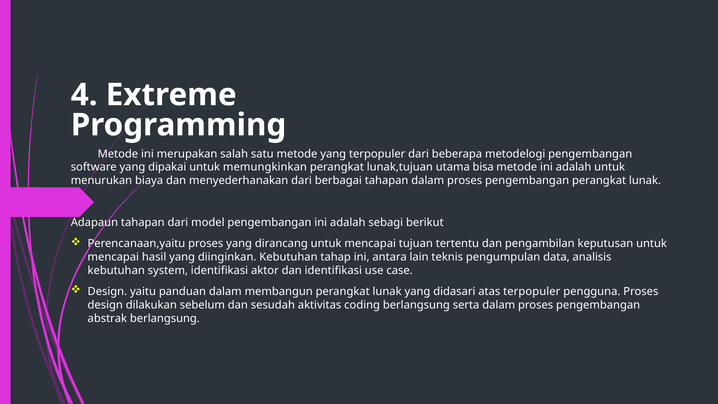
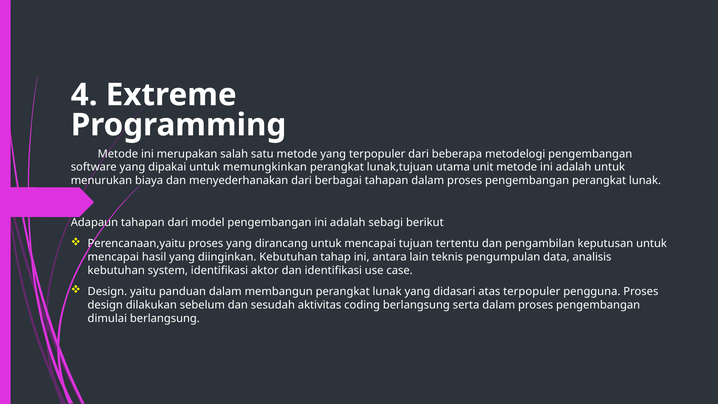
bisa: bisa -> unit (483, 167)
abstrak: abstrak -> dimulai (107, 318)
